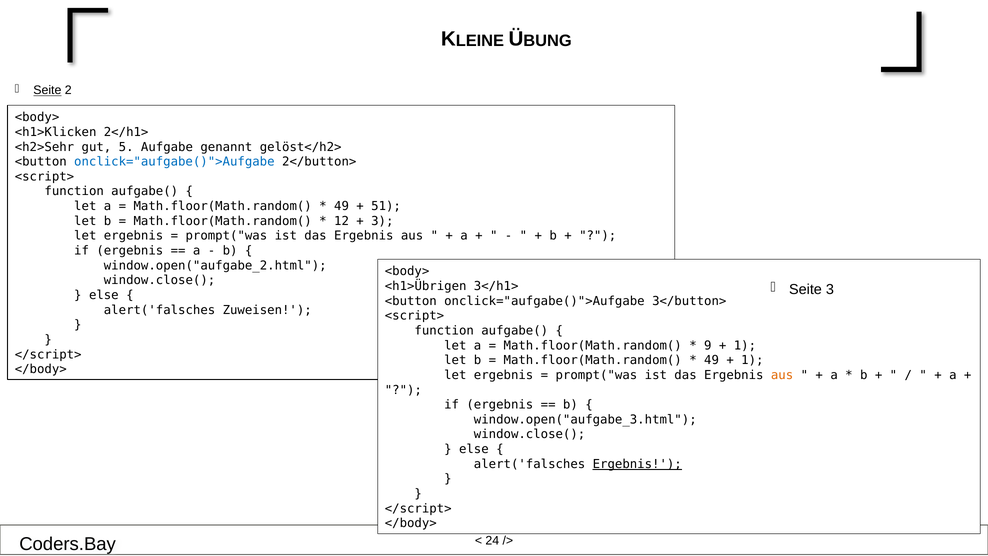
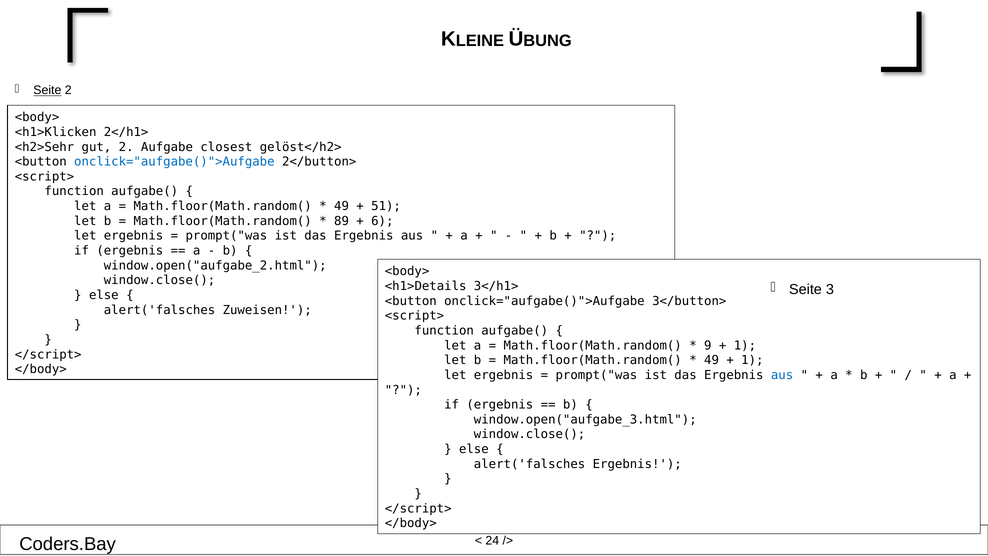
gut 5: 5 -> 2 (126, 147)
genannt: genannt -> closest (226, 147)
12: 12 -> 89 (341, 221)
3: 3 -> 6 (382, 221)
<h1>Übrigen: <h1>Übrigen -> <h1>Details (426, 286)
aus colour: orange -> blue (782, 375)
Ergebnis underline: present -> none (637, 464)
